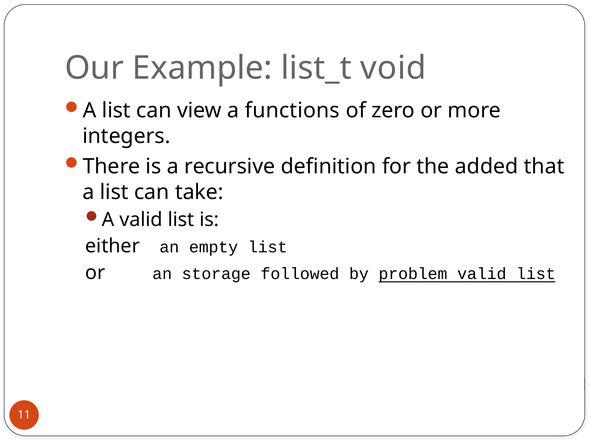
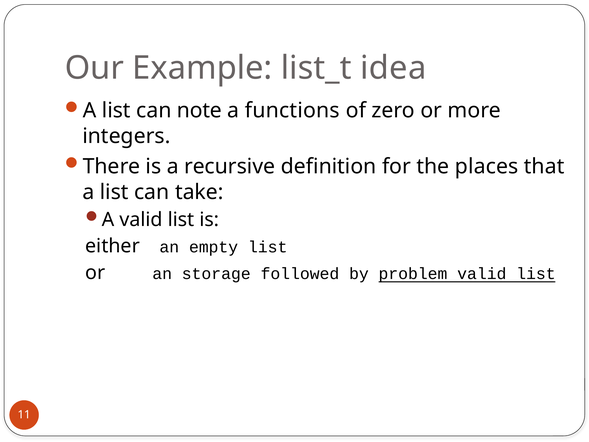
void: void -> idea (393, 68)
view: view -> note (199, 110)
added: added -> places (487, 166)
